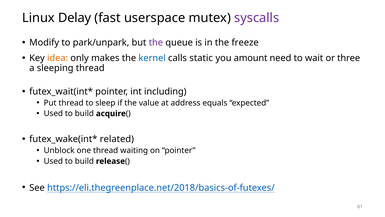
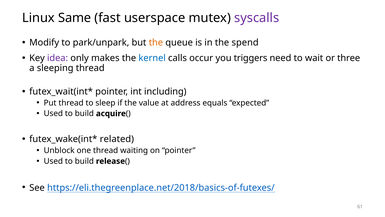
Delay: Delay -> Same (75, 18)
the colour: purple -> orange (156, 42)
freeze: freeze -> spend (245, 42)
idea colour: orange -> purple (58, 58)
static: static -> occur (201, 58)
amount: amount -> triggers (251, 58)
